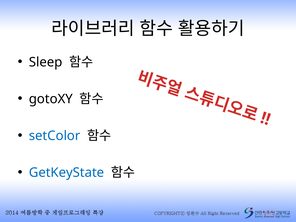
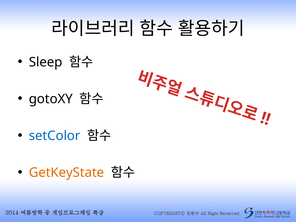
GetKeyState colour: blue -> orange (67, 173)
